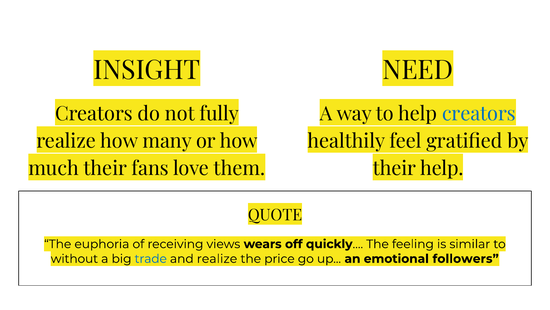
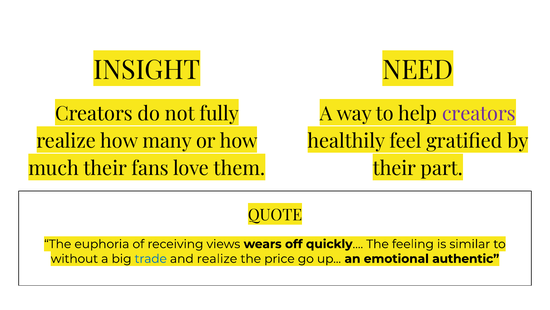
creators colour: blue -> purple (479, 114)
their help: help -> part (442, 168)
followers: followers -> authentic (466, 258)
